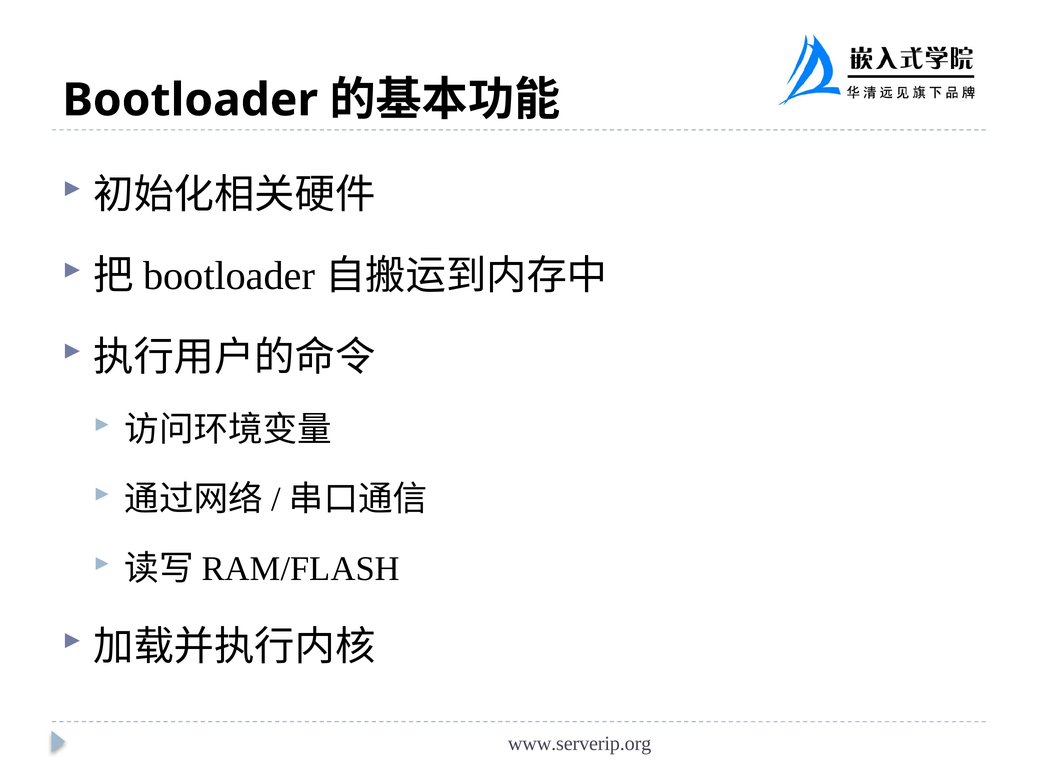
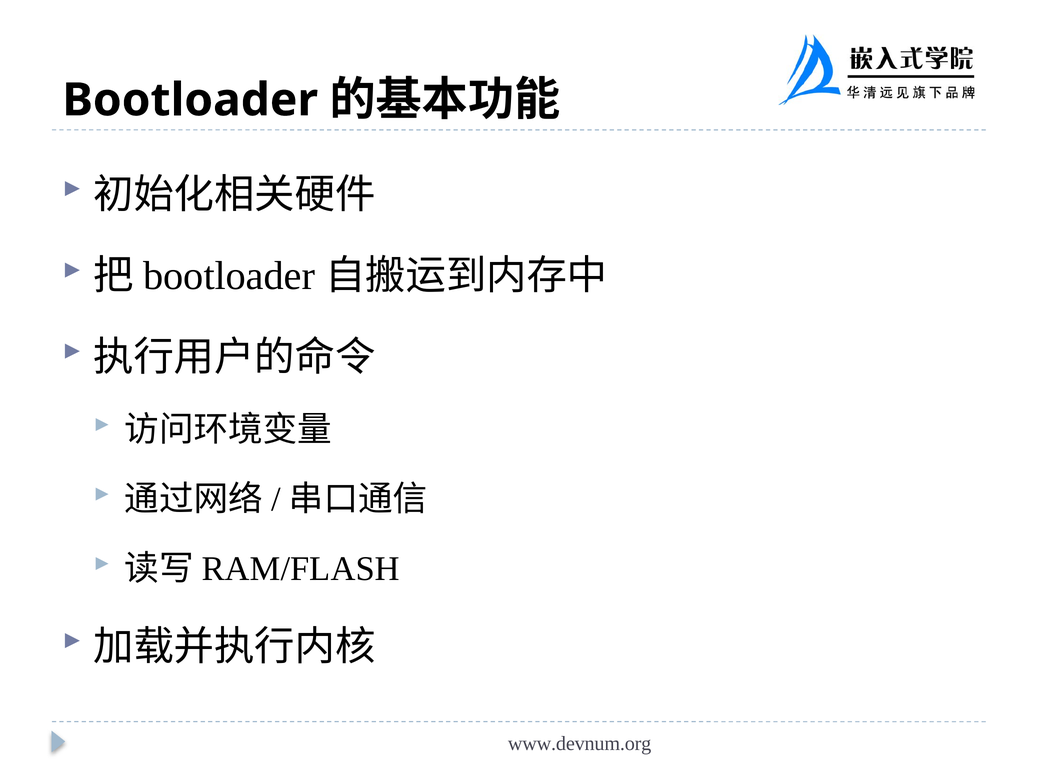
www.serverip.org: www.serverip.org -> www.devnum.org (580, 743)
